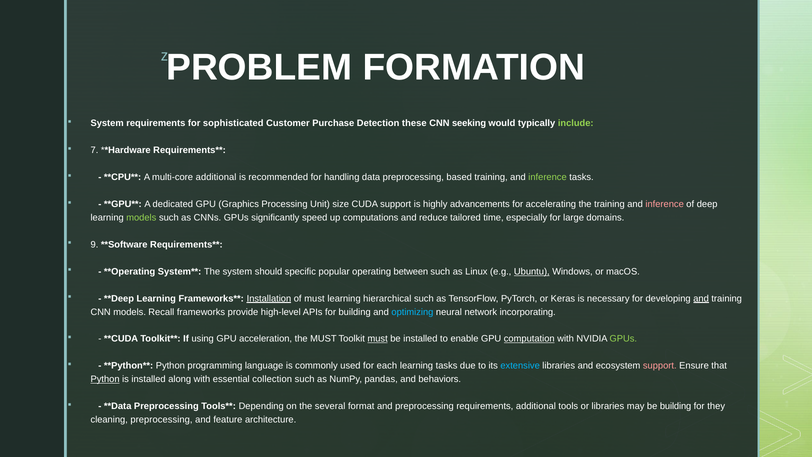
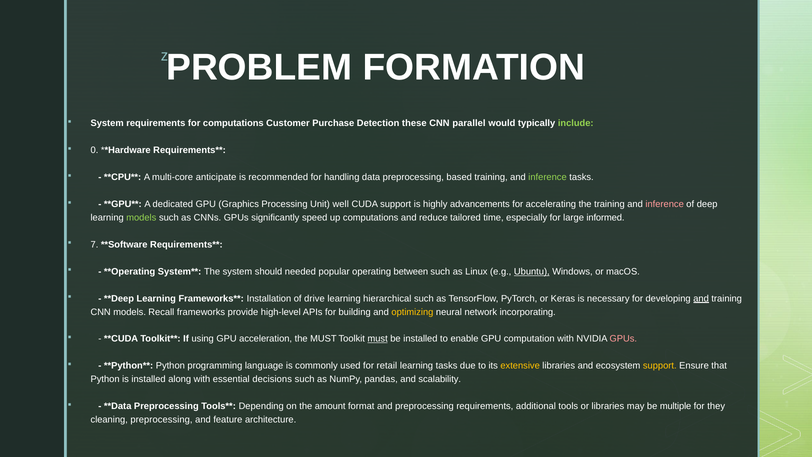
for sophisticated: sophisticated -> computations (233, 123)
seeking: seeking -> parallel (469, 123)
7: 7 -> 0 (94, 150)
multi-core additional: additional -> anticipate (216, 177)
size: size -> well (341, 204)
domains: domains -> informed (605, 218)
9: 9 -> 7 (94, 244)
specific: specific -> needed (300, 271)
Installation underline: present -> none (269, 298)
of must: must -> drive (314, 298)
optimizing colour: light blue -> yellow (412, 312)
computation underline: present -> none (529, 339)
GPUs colour: light green -> pink (623, 339)
each: each -> retail (387, 366)
extensive colour: light blue -> yellow (520, 366)
support colour: pink -> yellow (660, 366)
Python underline: present -> none (105, 379)
collection: collection -> decisions (272, 379)
behaviors: behaviors -> scalability (440, 379)
several: several -> amount (330, 406)
be building: building -> multiple (676, 406)
